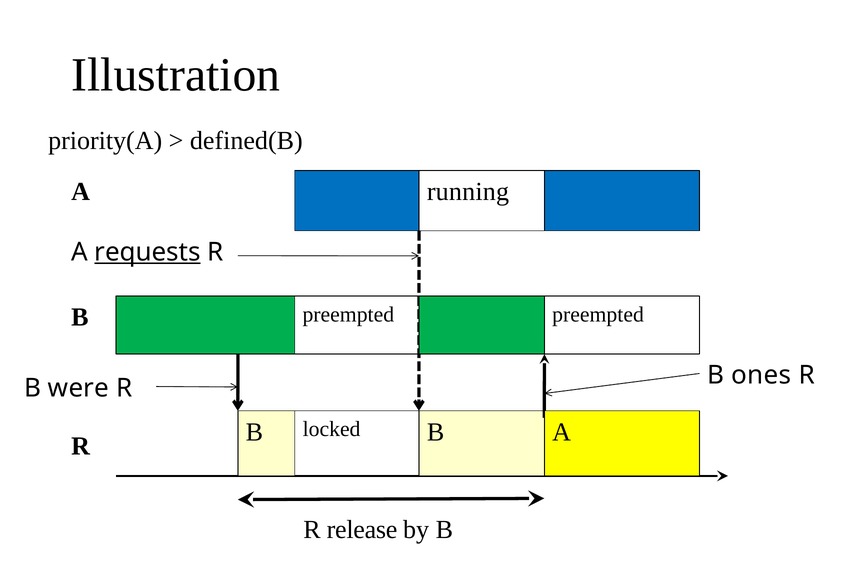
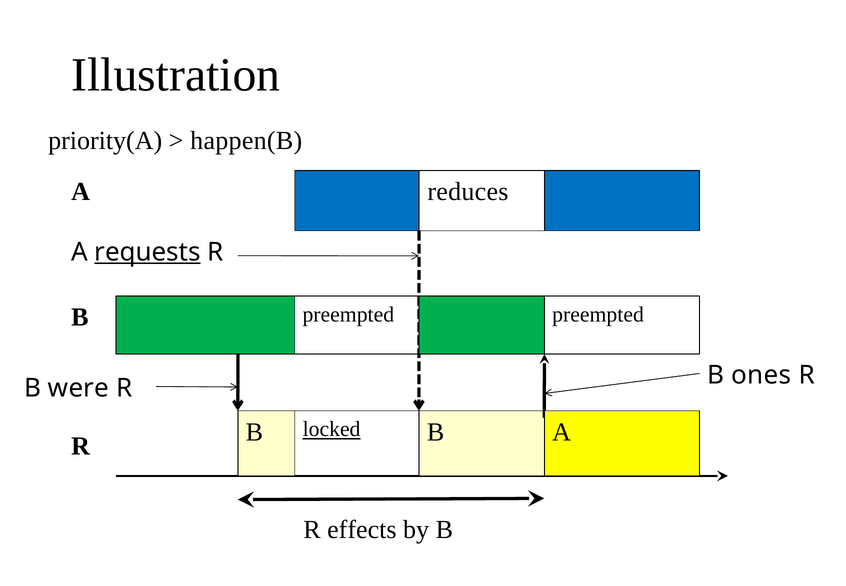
defined(B: defined(B -> happen(B (246, 141)
running: running -> reduces (468, 192)
locked underline: none -> present (332, 429)
release: release -> effects (362, 529)
